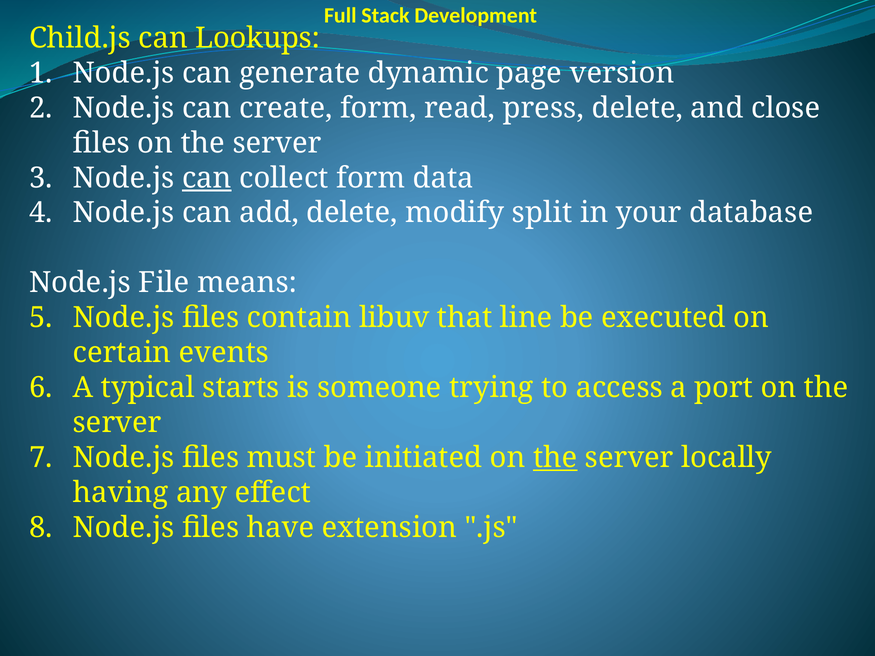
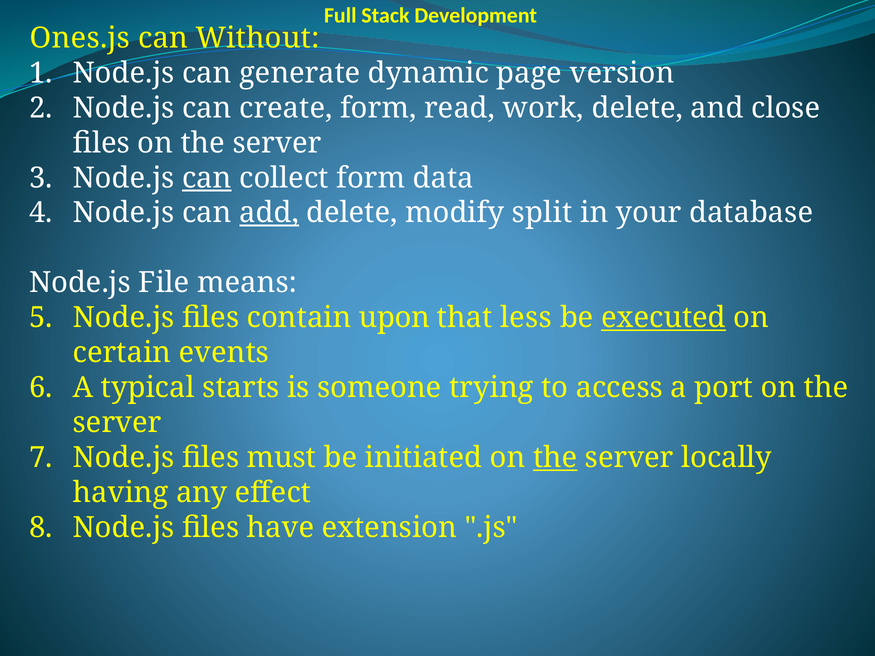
Child.js: Child.js -> Ones.js (80, 38)
Lookups: Lookups -> Without (258, 38)
press: press -> work (543, 108)
add underline: none -> present (269, 213)
libuv: libuv -> upon (394, 318)
line: line -> less (526, 318)
executed underline: none -> present (663, 318)
